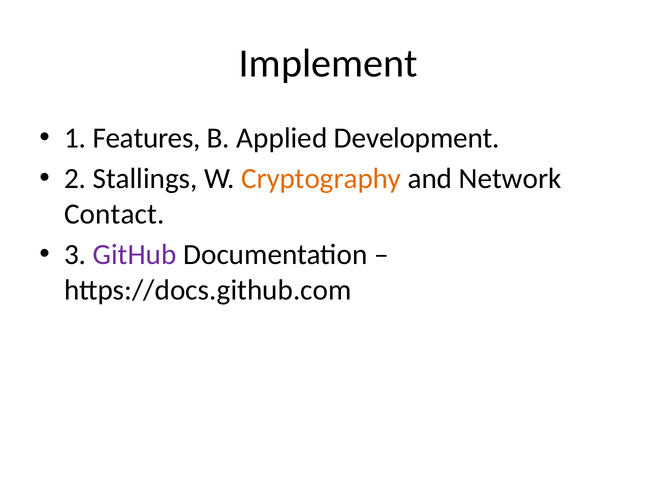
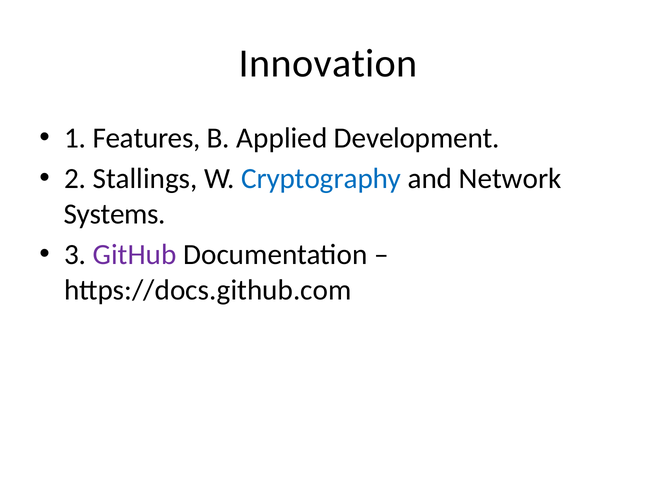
Implement: Implement -> Innovation (328, 64)
Cryptography colour: orange -> blue (321, 179)
Contact: Contact -> Systems (115, 214)
